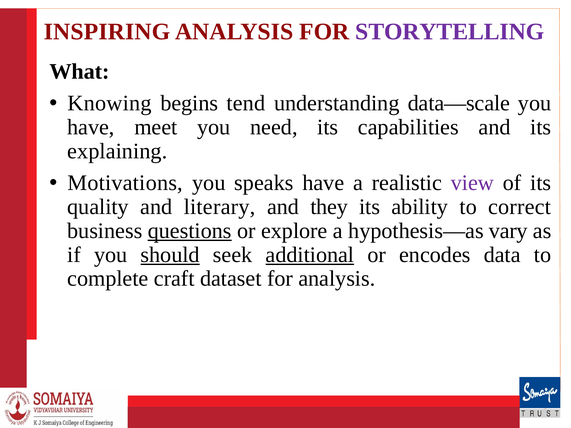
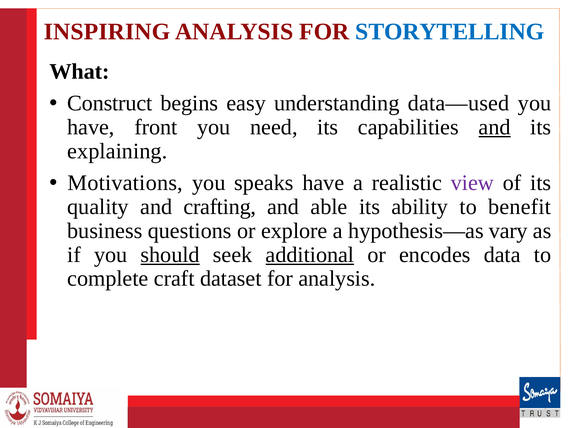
STORYTELLING colour: purple -> blue (450, 32)
Knowing: Knowing -> Construct (110, 103)
tend: tend -> easy (246, 103)
data—scale: data—scale -> data—used (459, 103)
meet: meet -> front (156, 127)
and underline: none -> present (495, 127)
literary: literary -> crafting (220, 207)
they: they -> able (329, 207)
correct: correct -> benefit (520, 207)
questions underline: present -> none (190, 231)
